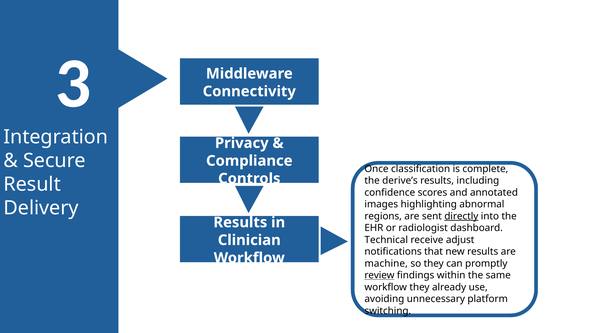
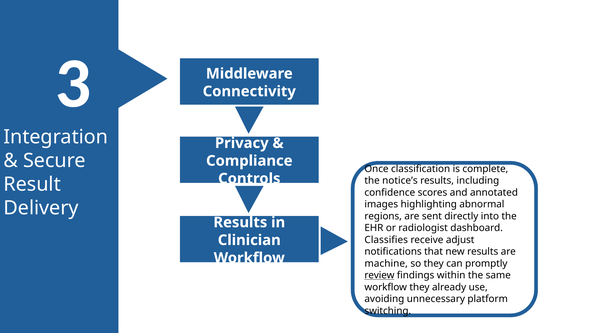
derive’s: derive’s -> notice’s (400, 181)
directly underline: present -> none (461, 216)
Technical: Technical -> Classifies (386, 240)
